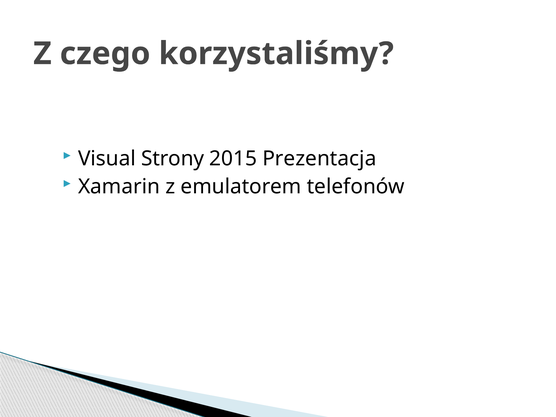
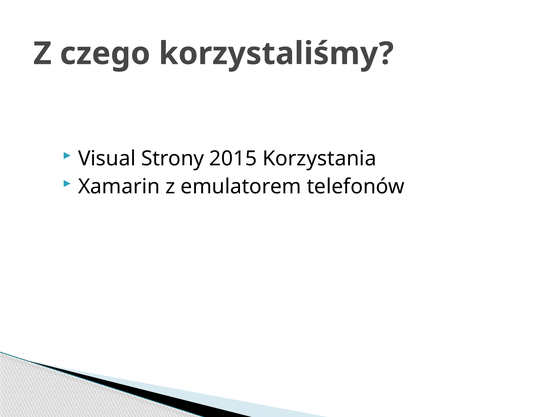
Prezentacja: Prezentacja -> Korzystania (319, 159)
